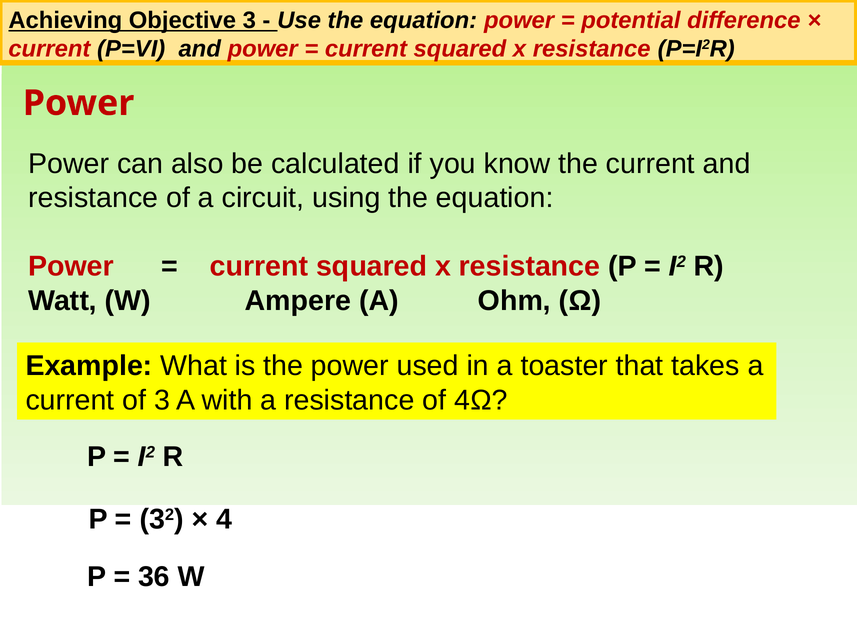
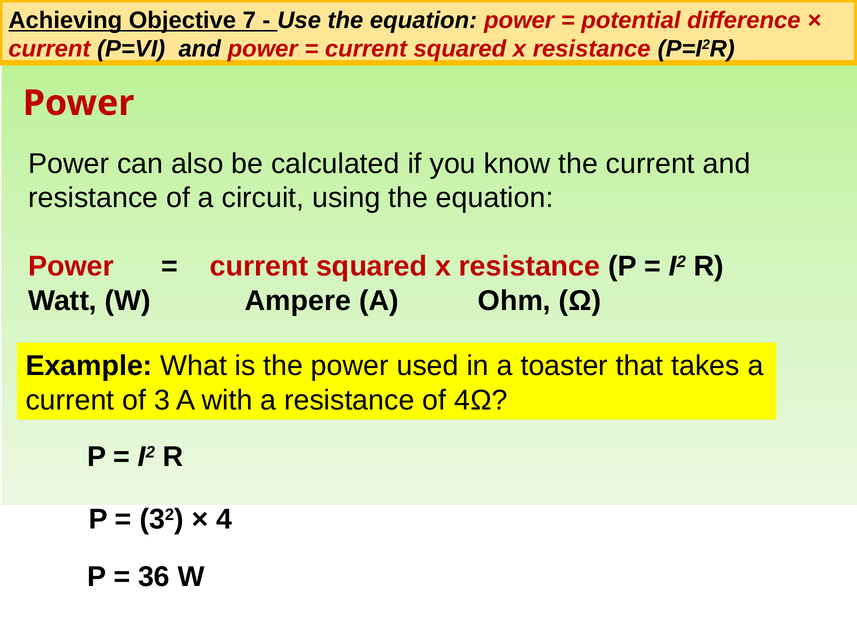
Objective 3: 3 -> 7 (249, 20)
